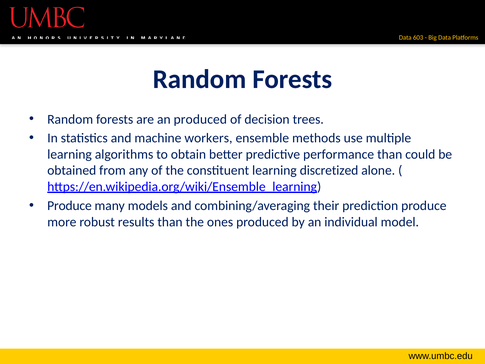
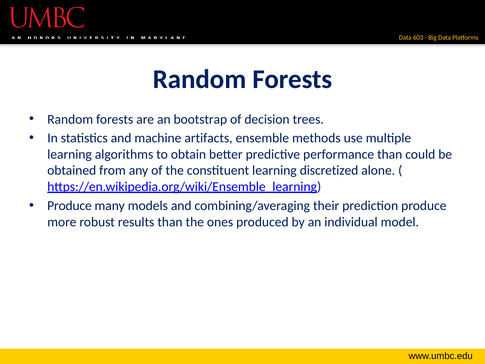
an produced: produced -> bootstrap (200, 119)
workers: workers -> artifacts (209, 138)
